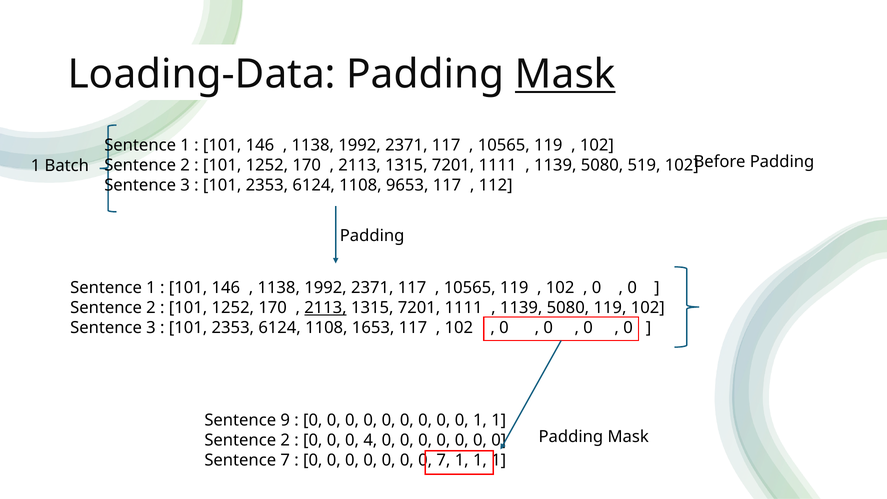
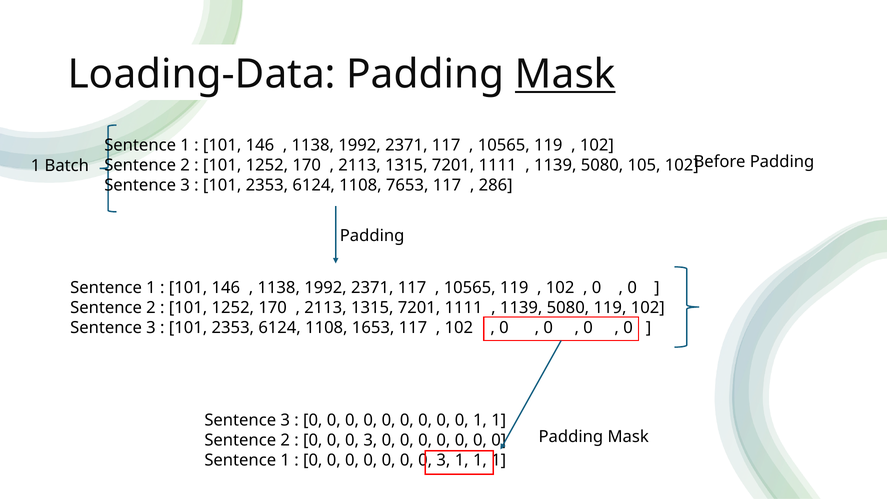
519: 519 -> 105 (644, 165)
9653: 9653 -> 7653 (407, 185)
112: 112 -> 286 (496, 185)
2113 underline: present -> none (325, 308)
9: 9 -> 3 (285, 420)
4: 4 -> 3 (370, 440)
7: 7 -> 1 (285, 460)
7: 7 -> 3 (443, 460)
